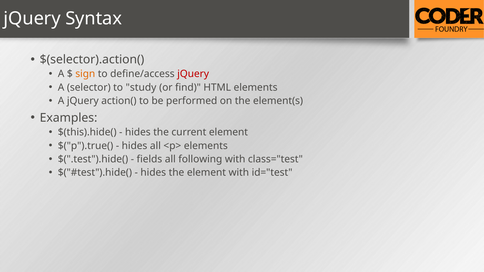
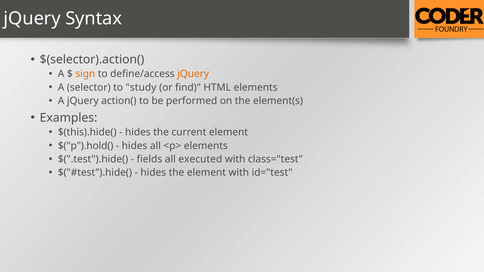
jQuery colour: red -> orange (193, 74)
$("p").true(: $("p").true( -> $("p").hold( (86, 146)
following: following -> executed (200, 159)
